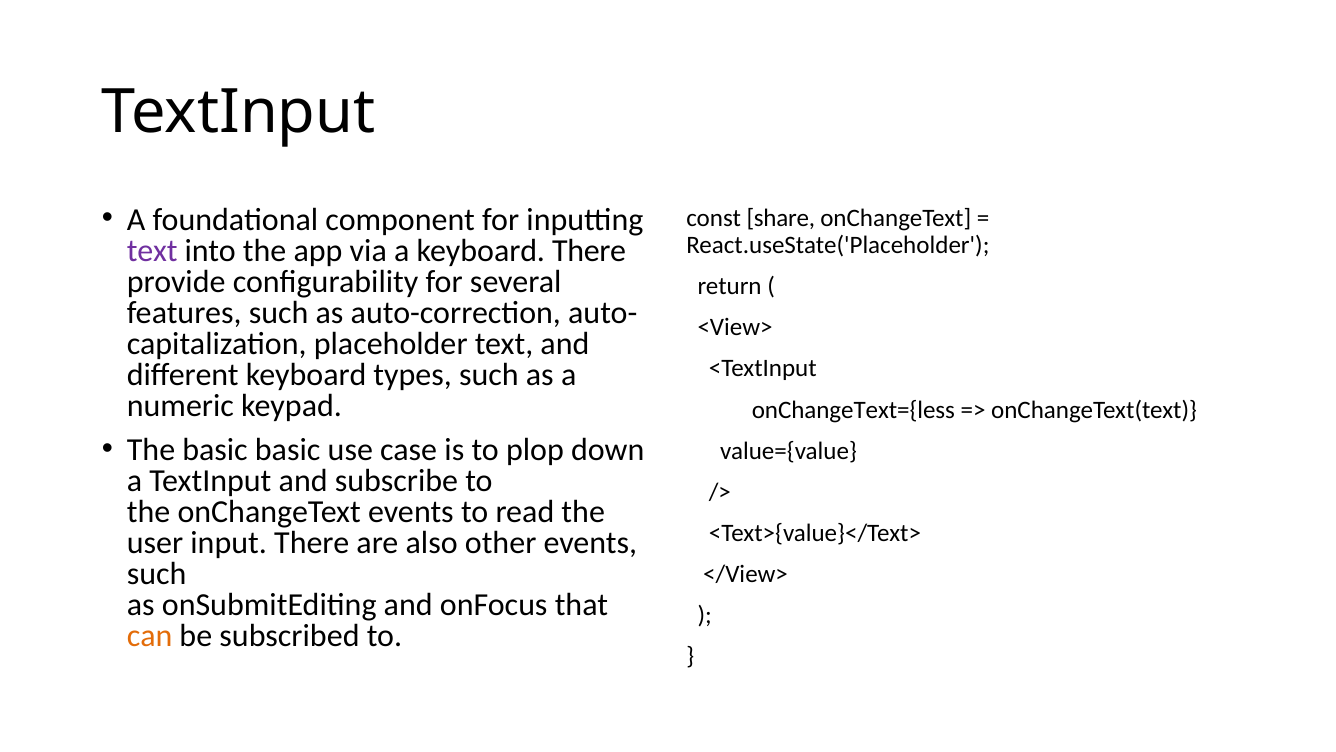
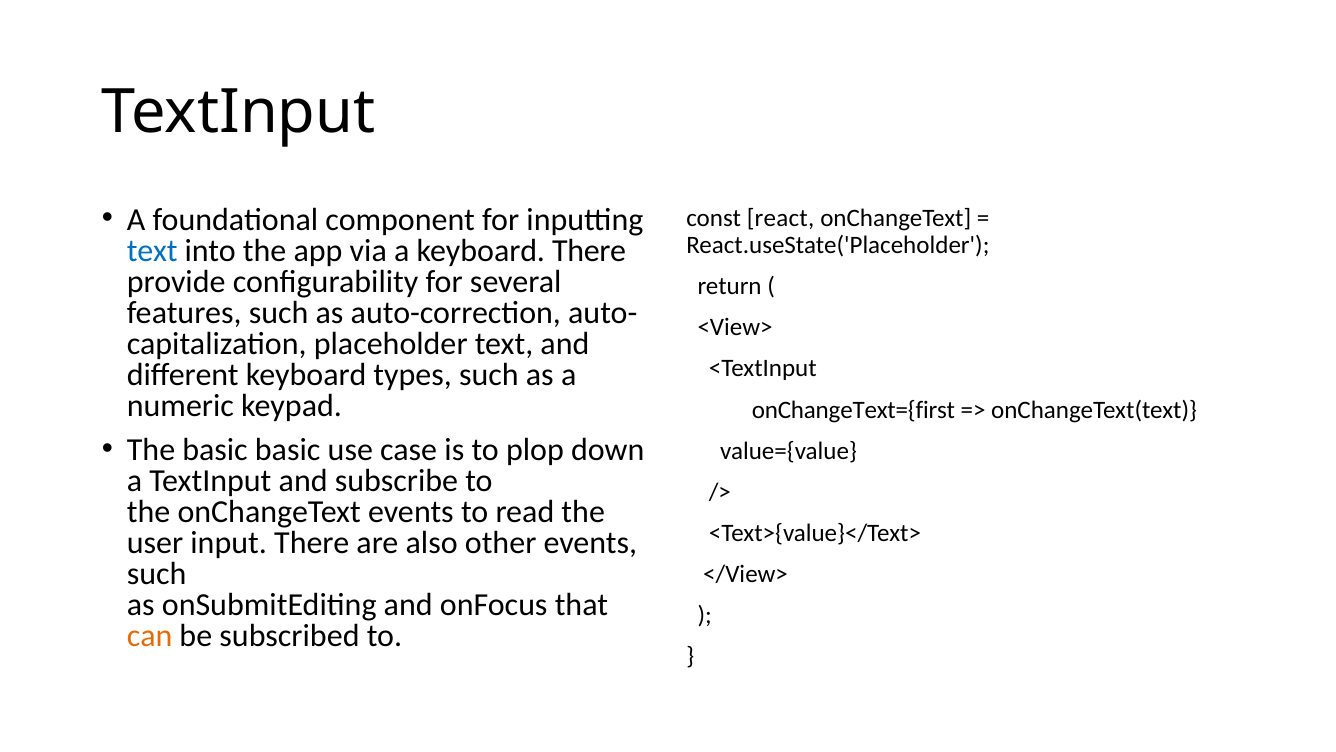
share: share -> react (781, 218)
text colour: purple -> blue (152, 250)
onChangeText={less: onChangeText={less -> onChangeText={first (853, 409)
